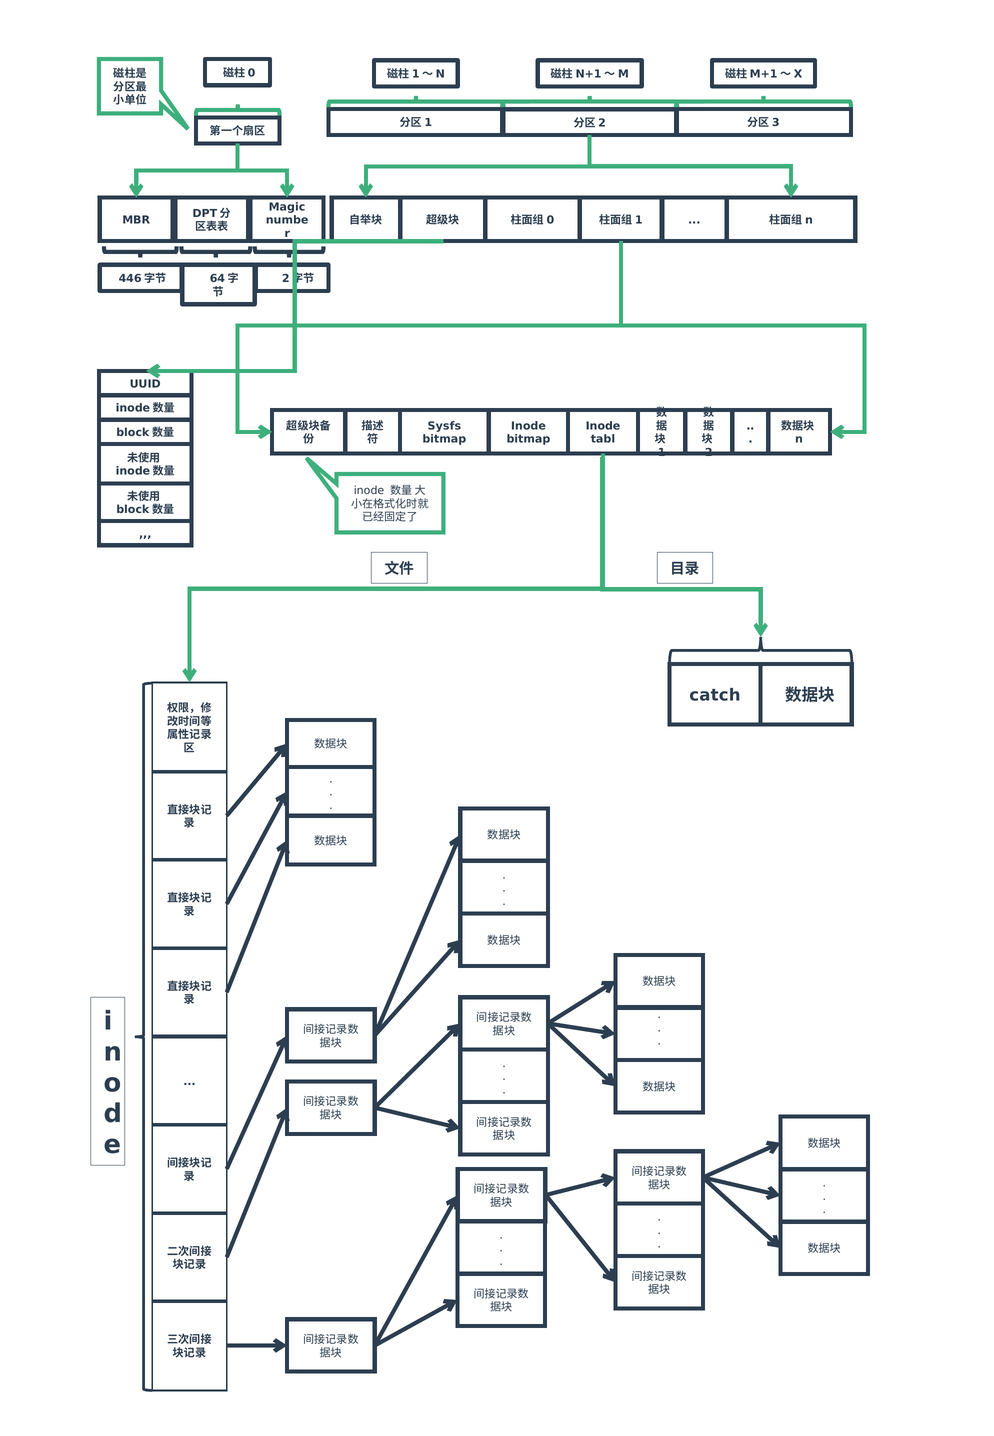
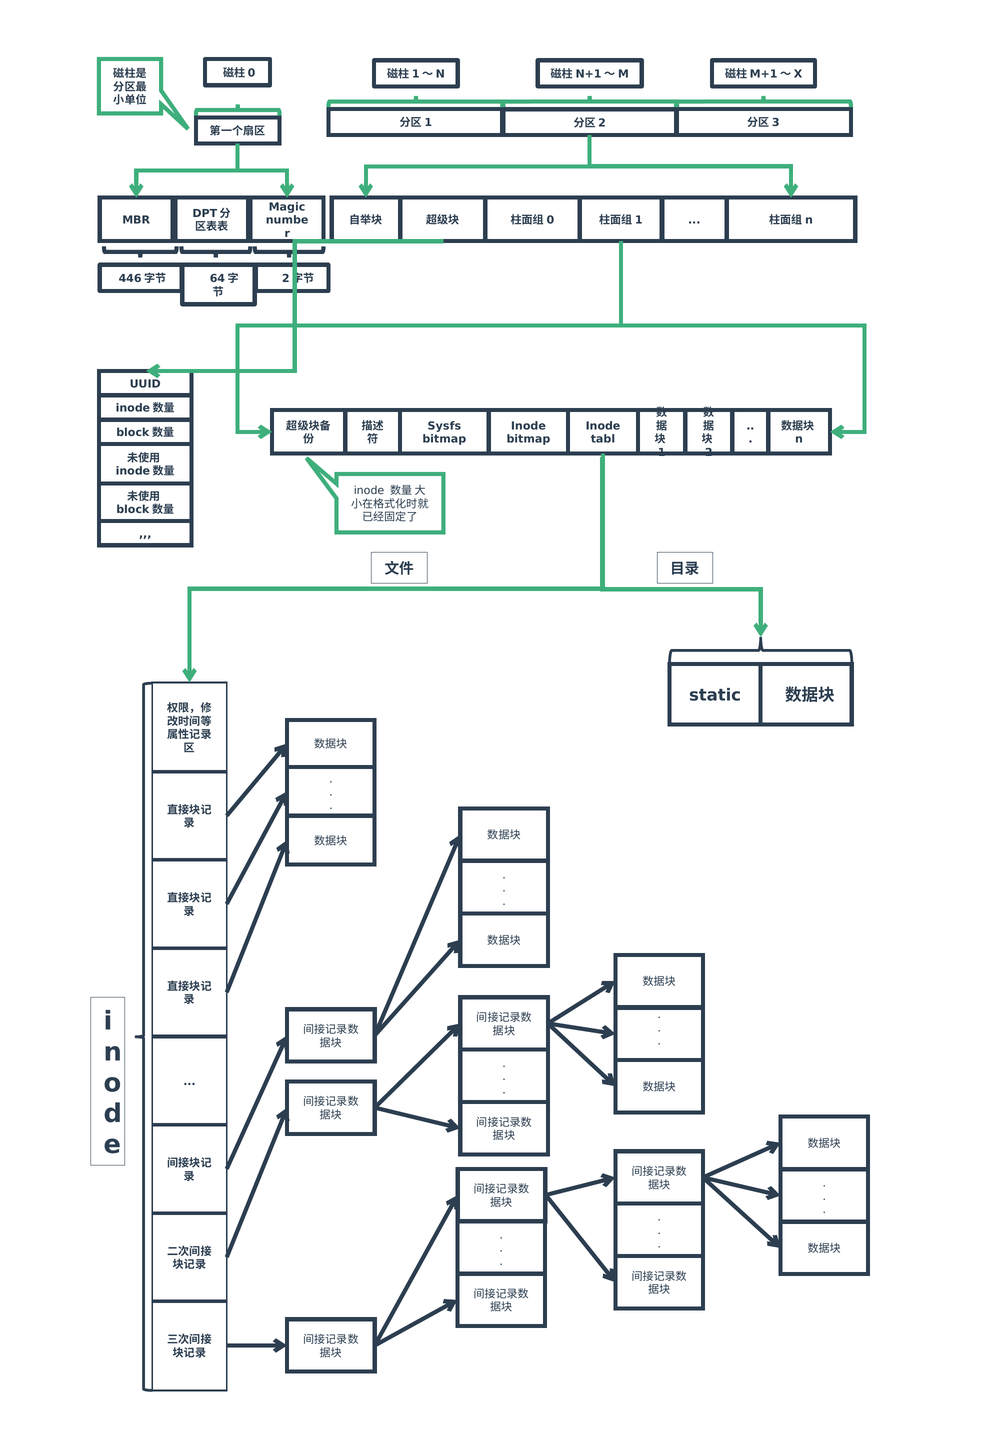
catch: catch -> static (715, 695)
